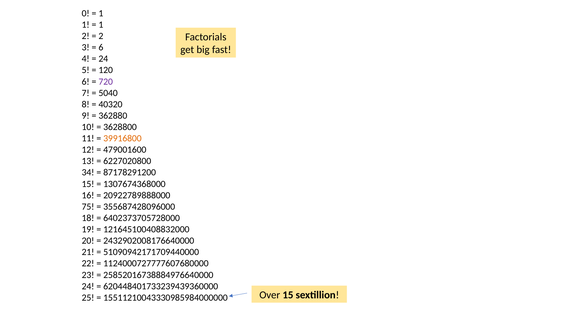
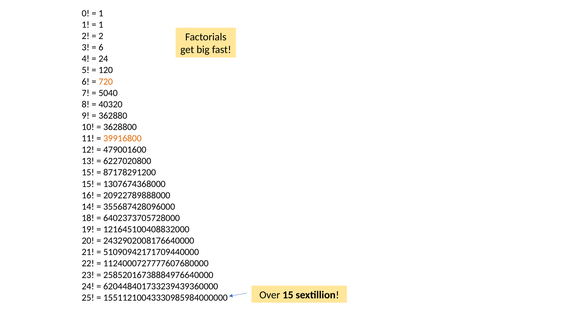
720 colour: purple -> orange (106, 82)
34: 34 -> 15 (88, 173)
75: 75 -> 14 (88, 207)
